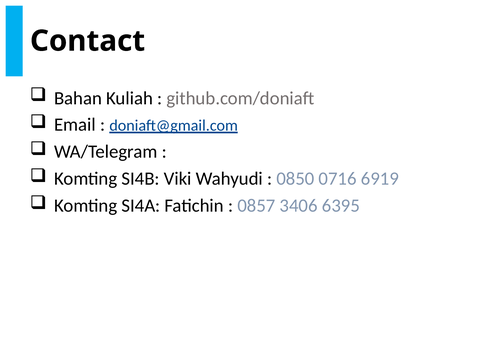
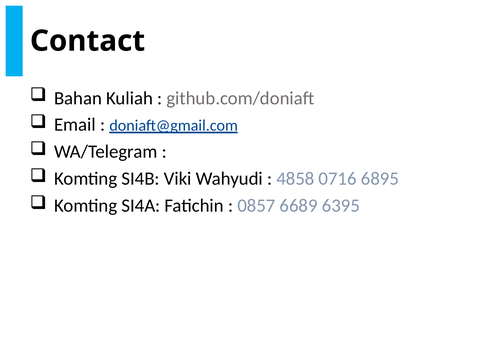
0850: 0850 -> 4858 (295, 179)
6919: 6919 -> 6895 (380, 179)
3406: 3406 -> 6689 (299, 206)
